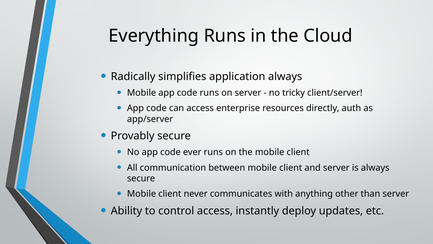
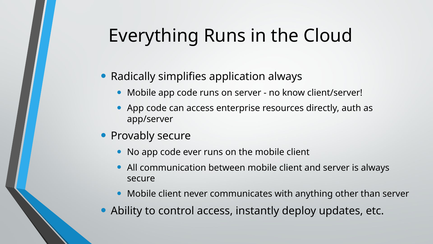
tricky: tricky -> know (294, 93)
